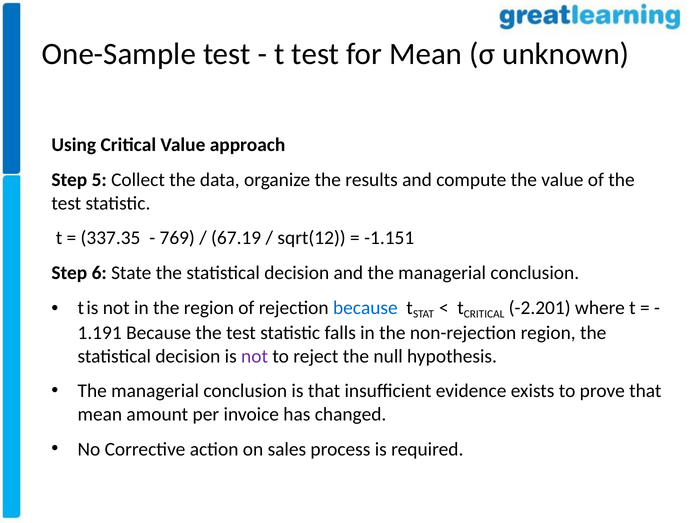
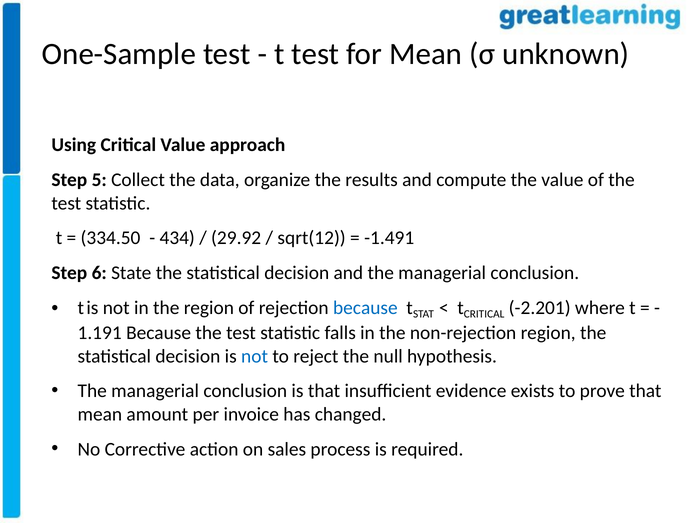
337.35: 337.35 -> 334.50 (110, 238)
769: 769 -> 434 (177, 238)
67.19: 67.19 -> 29.92 (236, 238)
-1.151: -1.151 -> -1.491 (389, 238)
not colour: purple -> blue (255, 356)
